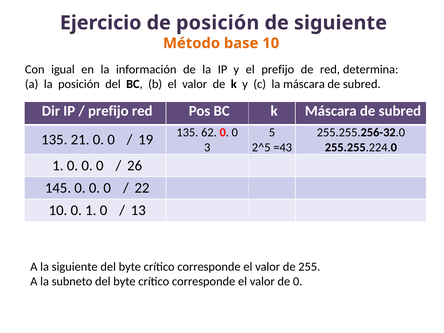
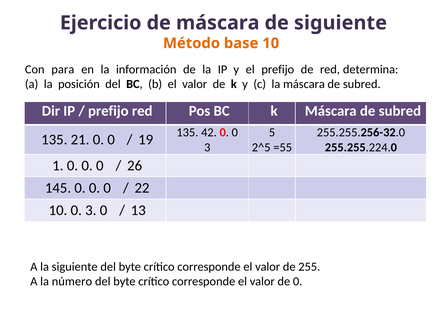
de posición: posición -> máscara (218, 23)
igual: igual -> para (63, 69)
62: 62 -> 42 (209, 132)
=43: =43 -> =55 (283, 147)
10 0 1: 1 -> 3 (91, 210)
subneto: subneto -> número (72, 282)
